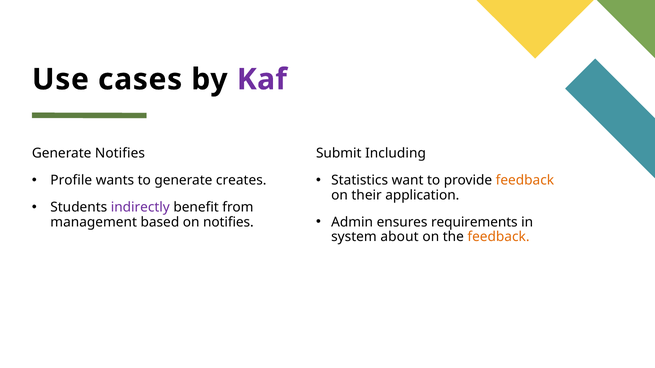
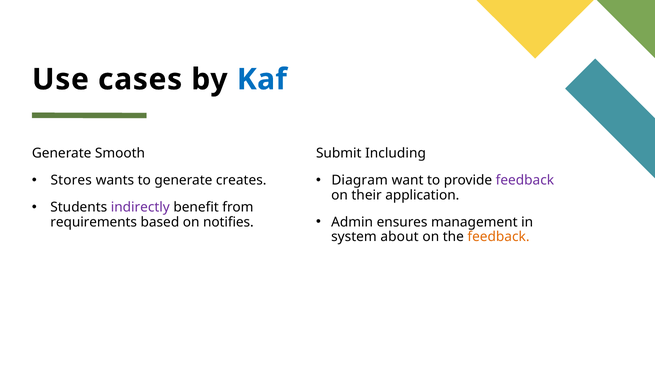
Kaf colour: purple -> blue (262, 80)
Generate Notifies: Notifies -> Smooth (120, 154)
Profile: Profile -> Stores (71, 181)
Statistics: Statistics -> Diagram (360, 181)
feedback colour: orange -> purple (525, 181)
requirements: requirements -> management (474, 222)
management: management -> requirements (94, 222)
